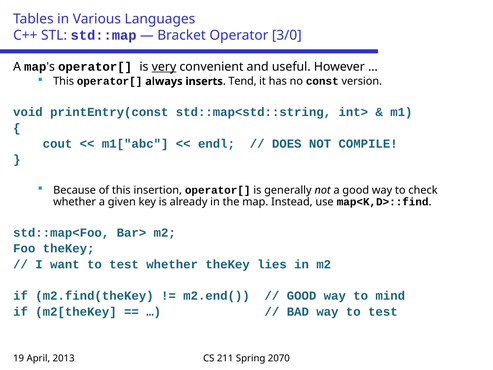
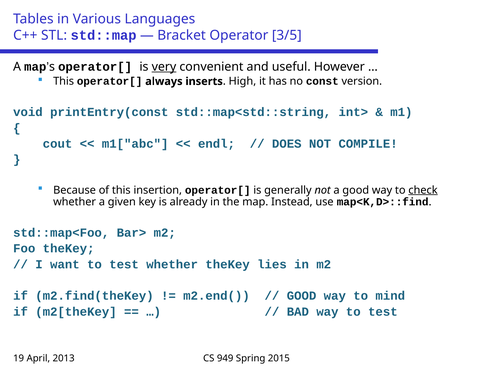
3/0: 3/0 -> 3/5 (287, 35)
Tend: Tend -> High (242, 81)
check underline: none -> present (423, 190)
211: 211 -> 949 (225, 358)
2070: 2070 -> 2015 (279, 358)
